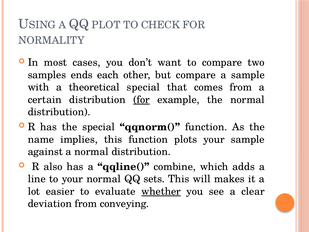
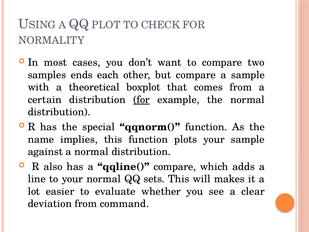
theoretical special: special -> boxplot (143, 87)
qqline( combine: combine -> compare (175, 167)
whether underline: present -> none (161, 191)
conveying: conveying -> command (124, 204)
